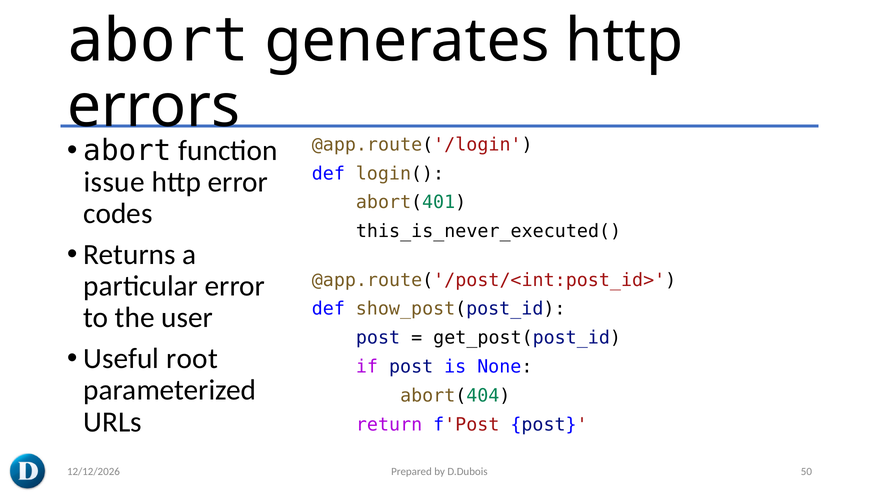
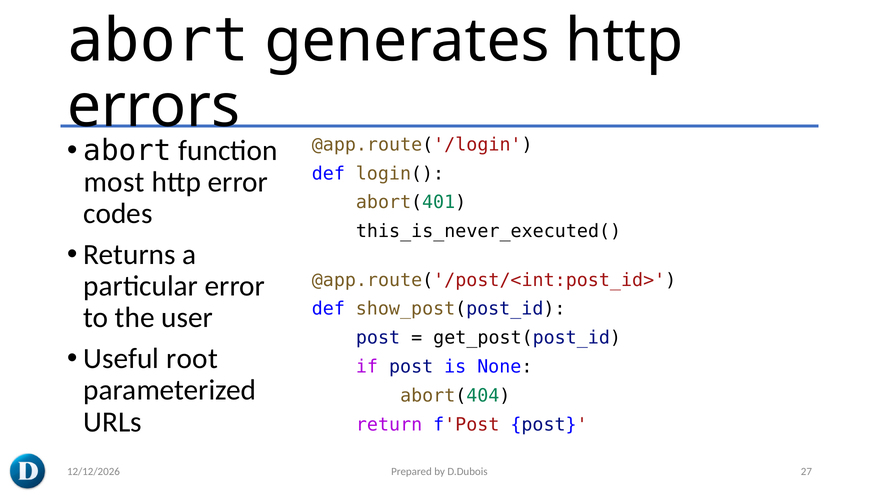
issue: issue -> most (114, 182)
50: 50 -> 27 (806, 472)
